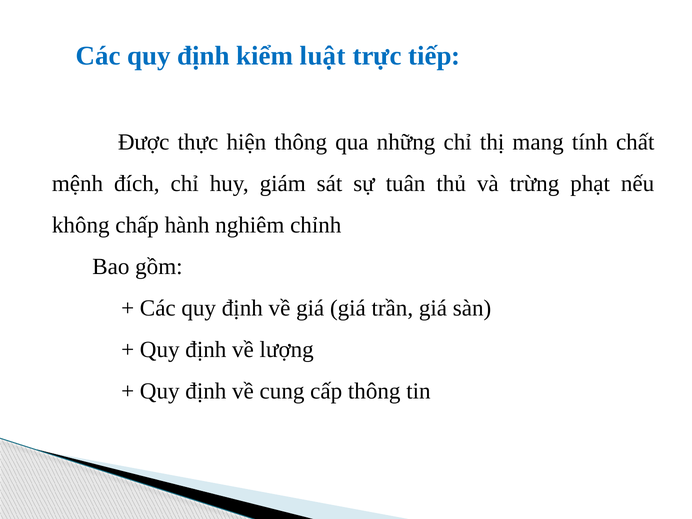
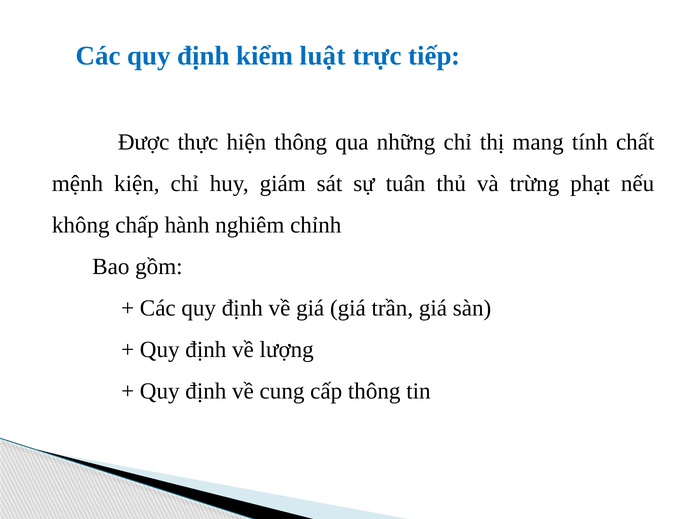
đích: đích -> kiện (137, 184)
